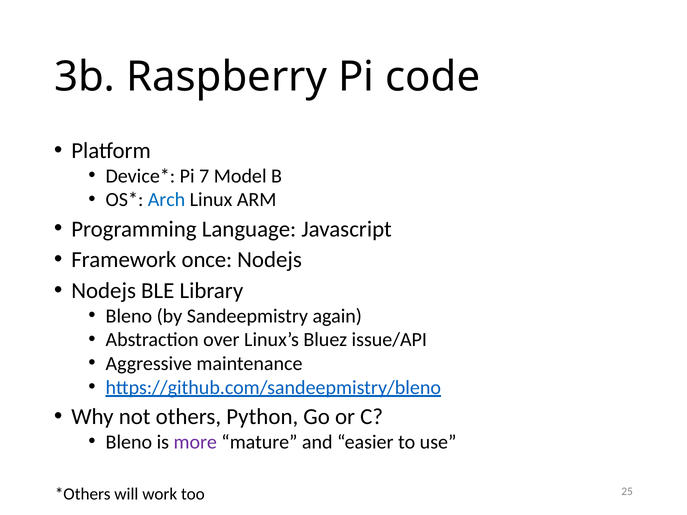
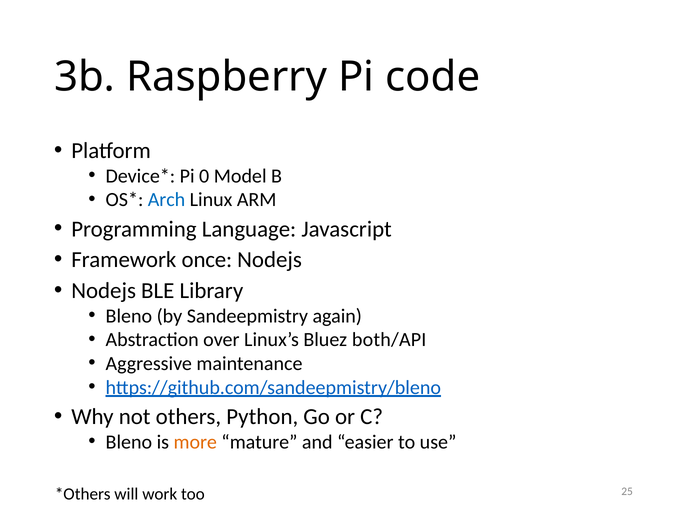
7: 7 -> 0 (204, 176)
issue/API: issue/API -> both/API (389, 340)
more colour: purple -> orange (195, 442)
